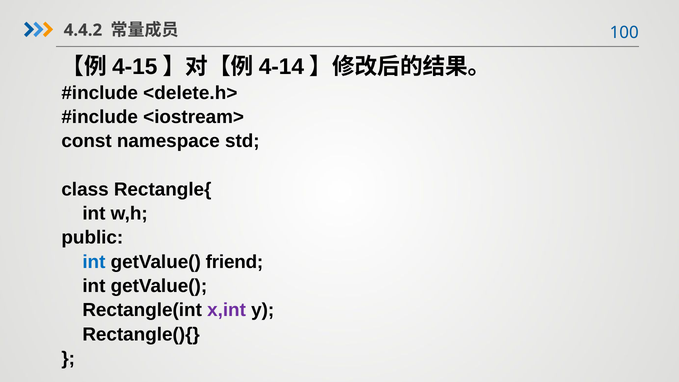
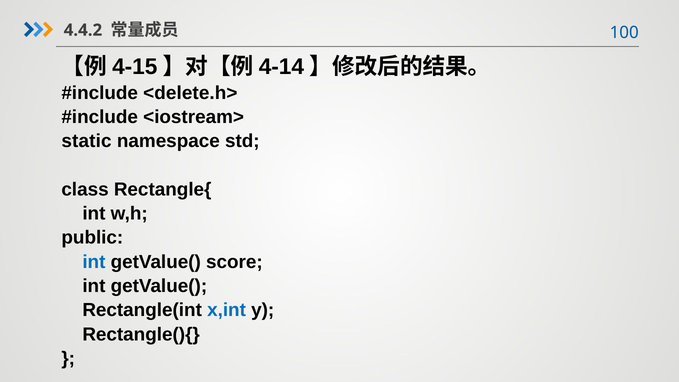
const: const -> static (87, 141)
friend: friend -> score (234, 262)
x,int colour: purple -> blue (227, 310)
